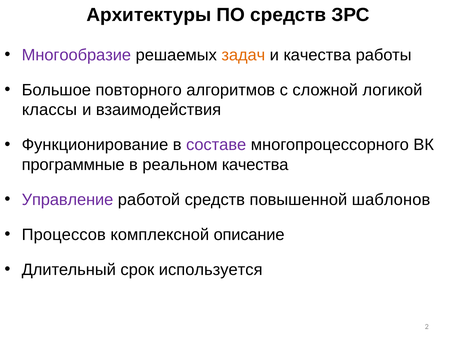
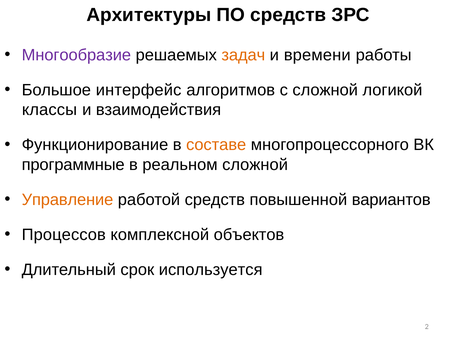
и качества: качества -> времени (317, 55)
повторного: повторного -> интерфейс (139, 90)
составе colour: purple -> orange (216, 145)
реальном качества: качества -> сложной (255, 165)
Управление colour: purple -> orange (67, 200)
шаблонов: шаблонов -> вариантов (391, 200)
описание: описание -> объектов (249, 235)
